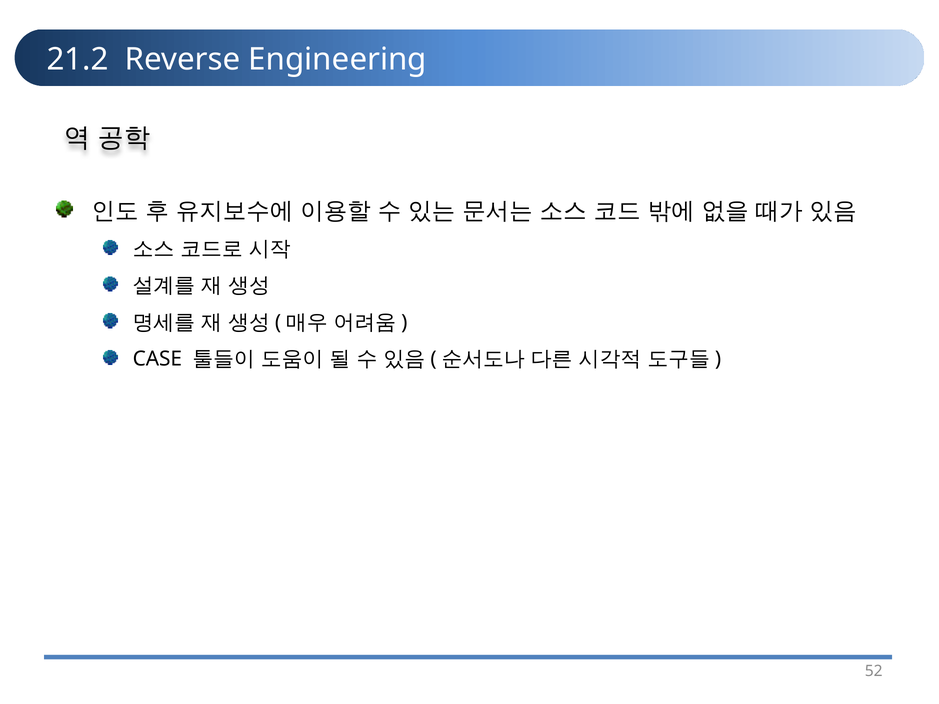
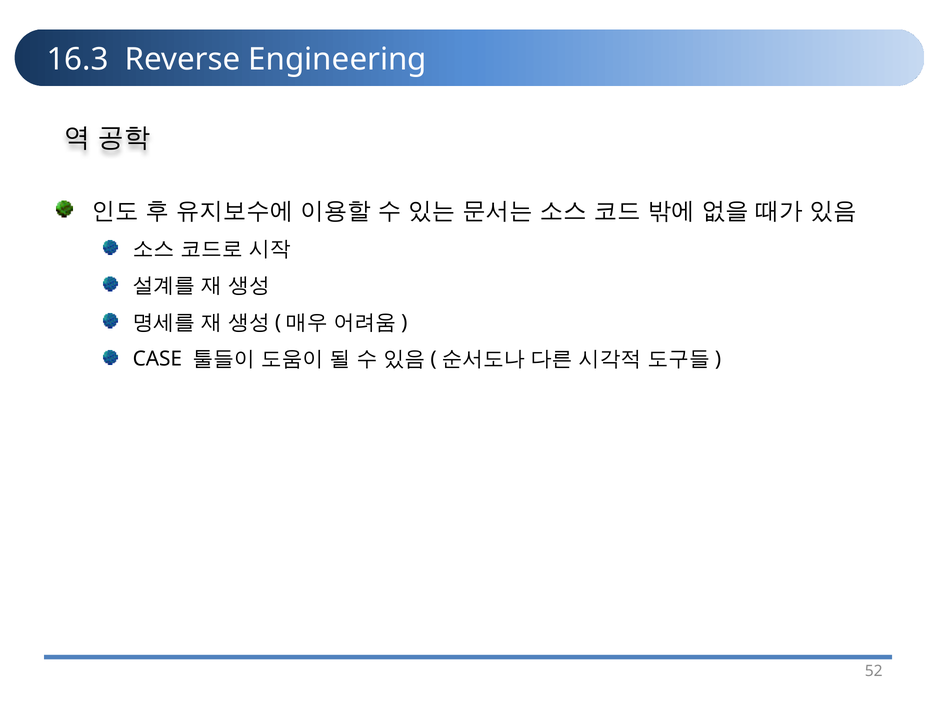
21.2: 21.2 -> 16.3 (78, 59)
